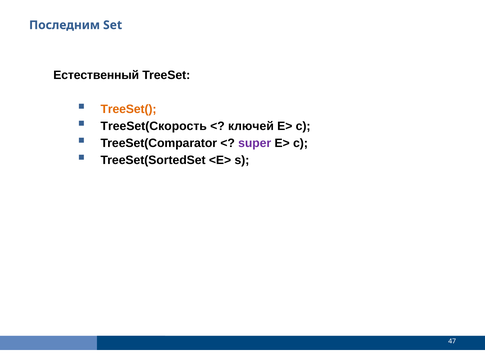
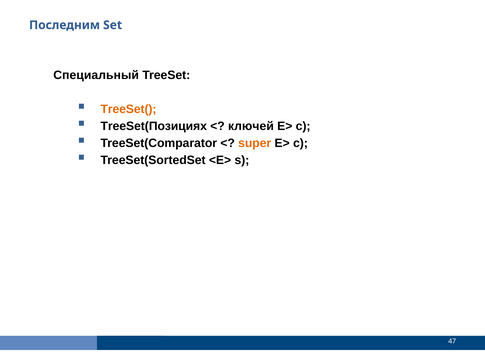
Естественный: Естественный -> Специальный (96, 75)
TreeSet(Скорость: TreeSet(Скорость -> TreeSet(Позициях (154, 126)
super colour: purple -> orange (255, 143)
